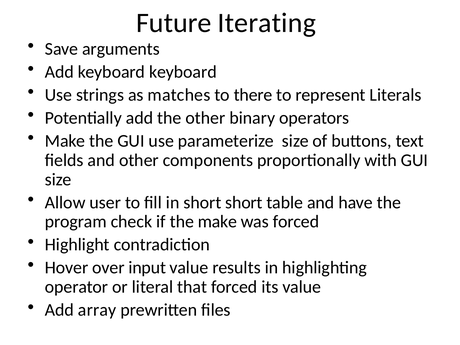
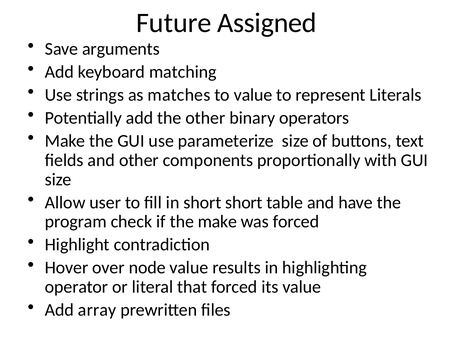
Iterating: Iterating -> Assigned (267, 23)
keyboard keyboard: keyboard -> matching (183, 72)
to there: there -> value (253, 95)
input: input -> node (147, 268)
